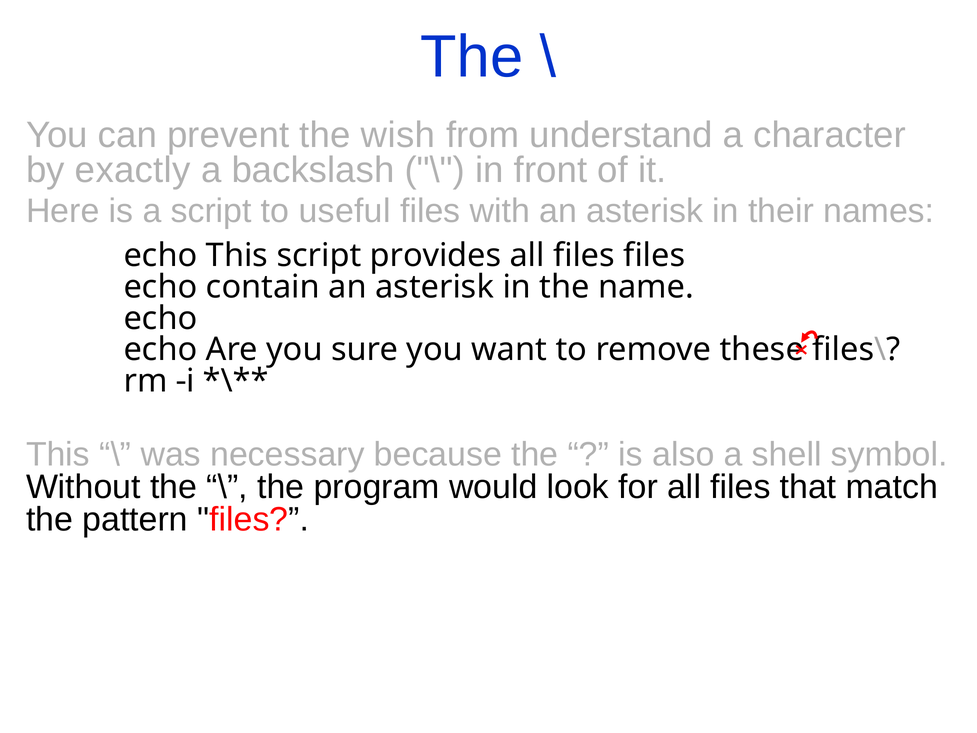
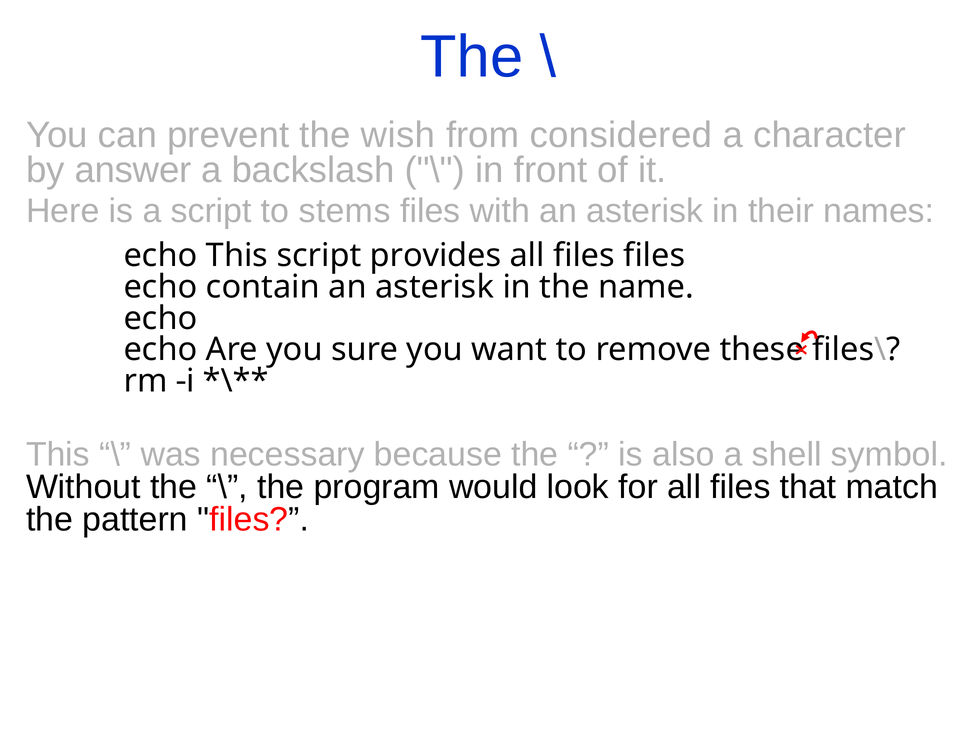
understand: understand -> considered (621, 135)
exactly: exactly -> answer (133, 170)
useful: useful -> stems (345, 211)
